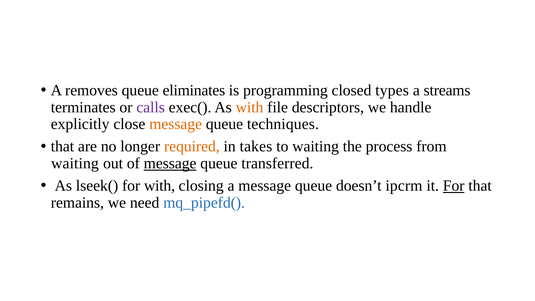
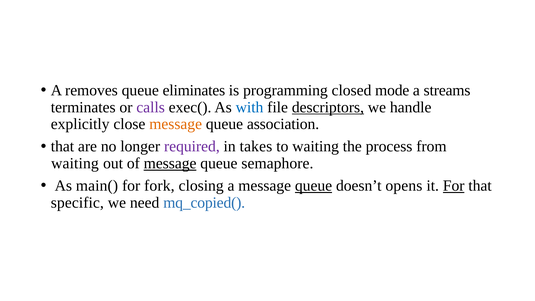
types: types -> mode (392, 90)
with colour: orange -> blue (250, 107)
descriptors underline: none -> present (328, 107)
techniques: techniques -> association (283, 124)
required colour: orange -> purple (192, 146)
transferred: transferred -> semaphore (277, 163)
lseek(: lseek( -> main( (97, 186)
for with: with -> fork (159, 186)
queue underline: none -> present (314, 186)
ipcrm: ipcrm -> opens (404, 186)
remains: remains -> specific (77, 203)
mq_pipefd(: mq_pipefd( -> mq_copied( (204, 203)
